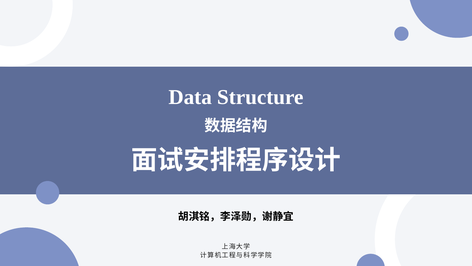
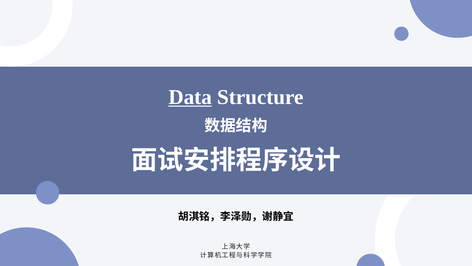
Data underline: none -> present (190, 97)
